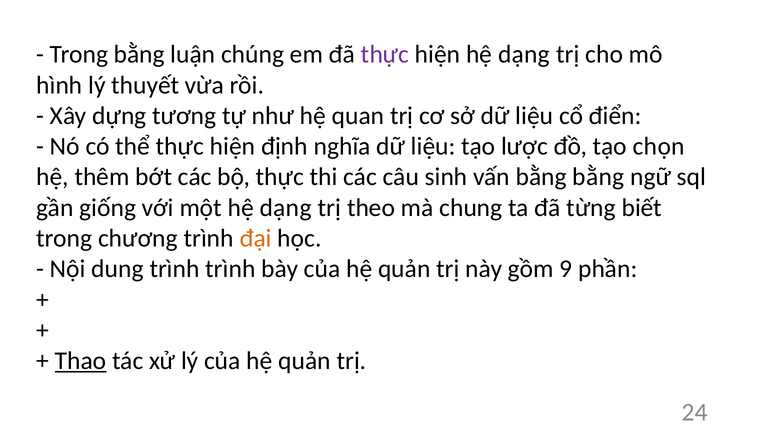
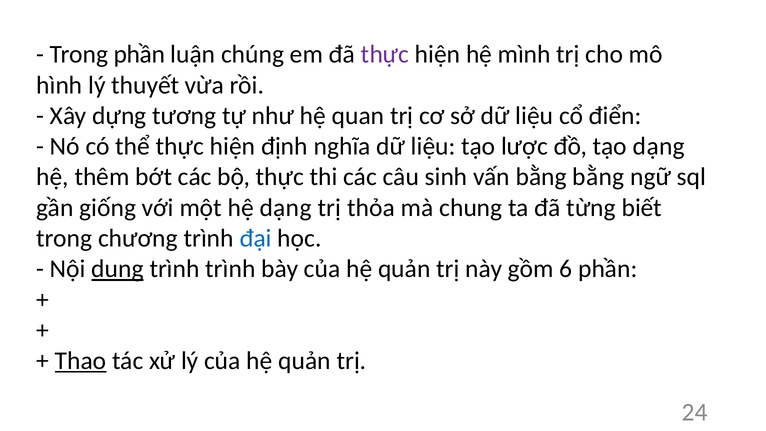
Trong bằng: bằng -> phần (139, 54)
hiện hệ dạng: dạng -> mình (524, 54)
tạo chọn: chọn -> dạng (659, 146)
theo: theo -> thỏa (371, 208)
đại colour: orange -> blue (256, 238)
dung underline: none -> present (118, 269)
9: 9 -> 6 (566, 269)
